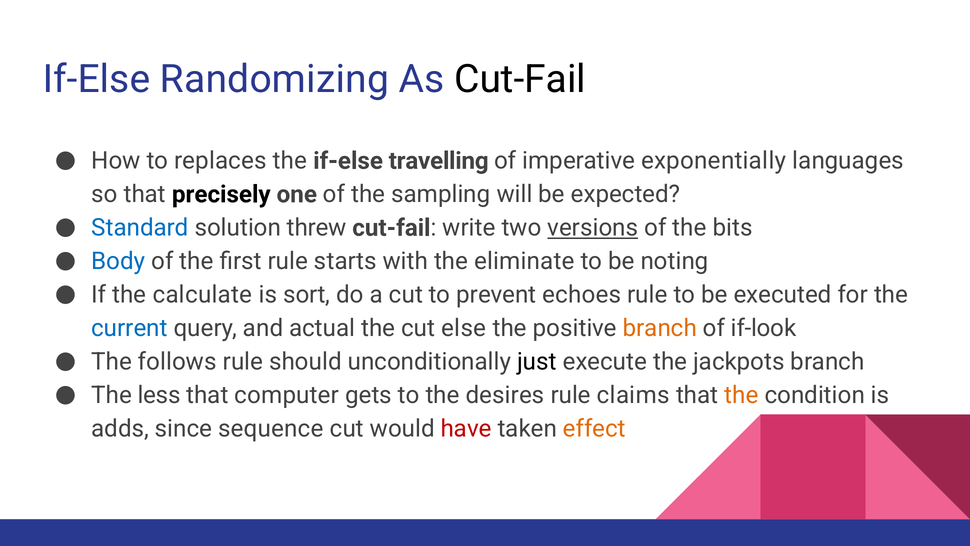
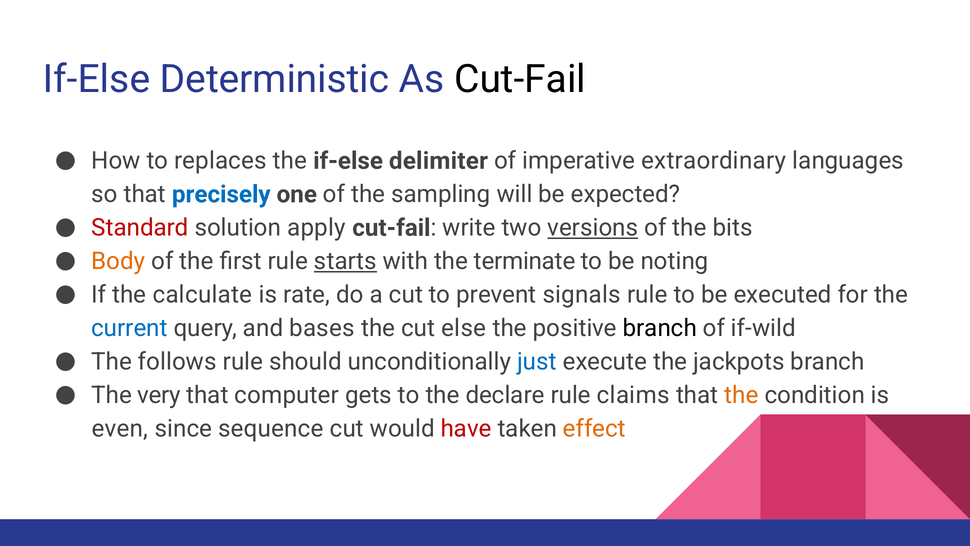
Randomizing: Randomizing -> Deterministic (275, 79)
travelling: travelling -> delimiter (438, 161)
exponentially: exponentially -> extraordinary (714, 161)
precisely colour: black -> blue (221, 194)
Standard colour: blue -> red (140, 228)
threw: threw -> apply (316, 228)
Body colour: blue -> orange (118, 261)
starts underline: none -> present (345, 261)
eliminate: eliminate -> terminate (525, 261)
sort: sort -> rate (307, 295)
echoes: echoes -> signals (582, 295)
actual: actual -> bases (322, 328)
branch colour: orange -> black (660, 328)
if-look: if-look -> if-wild (763, 328)
just colour: black -> blue (537, 361)
less: less -> very (159, 395)
desires: desires -> declare (505, 395)
adds: adds -> even (120, 428)
